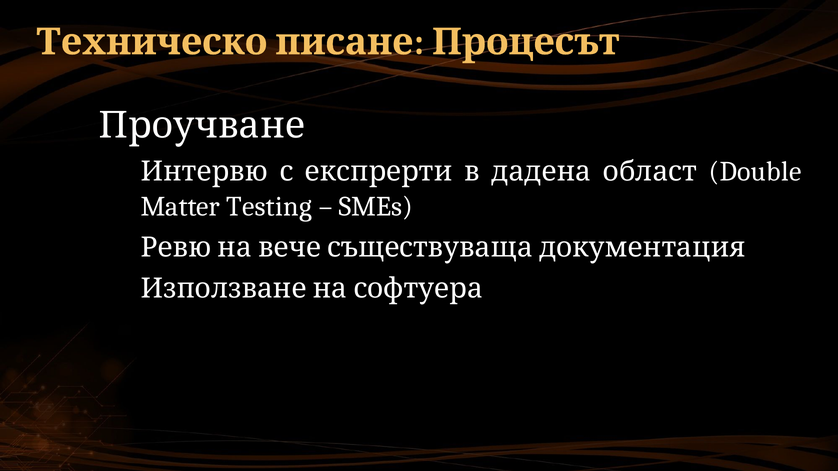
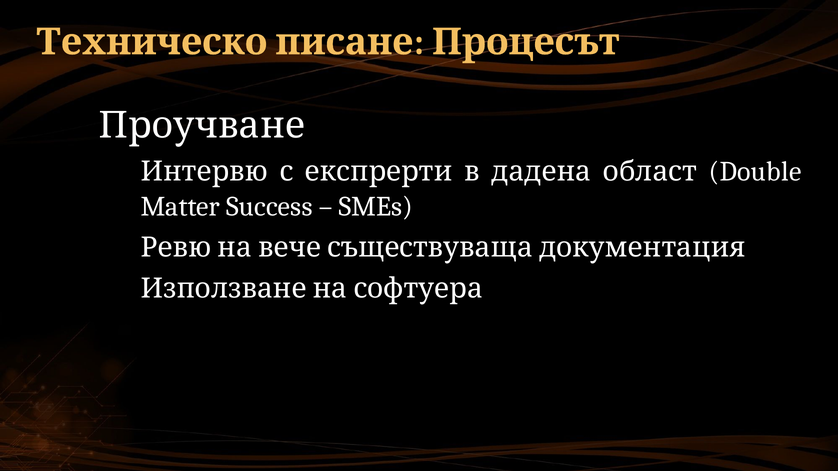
Testing: Testing -> Success (269, 207)
